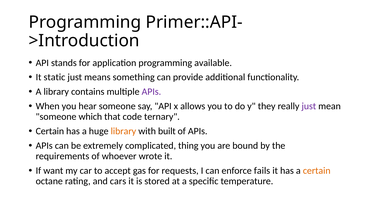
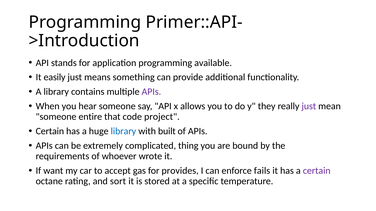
static: static -> easily (55, 77)
which: which -> entire (90, 117)
ternary: ternary -> project (162, 117)
library colour: orange -> blue (123, 131)
requests: requests -> provides (180, 171)
certain colour: orange -> purple (317, 171)
cars: cars -> sort (118, 182)
